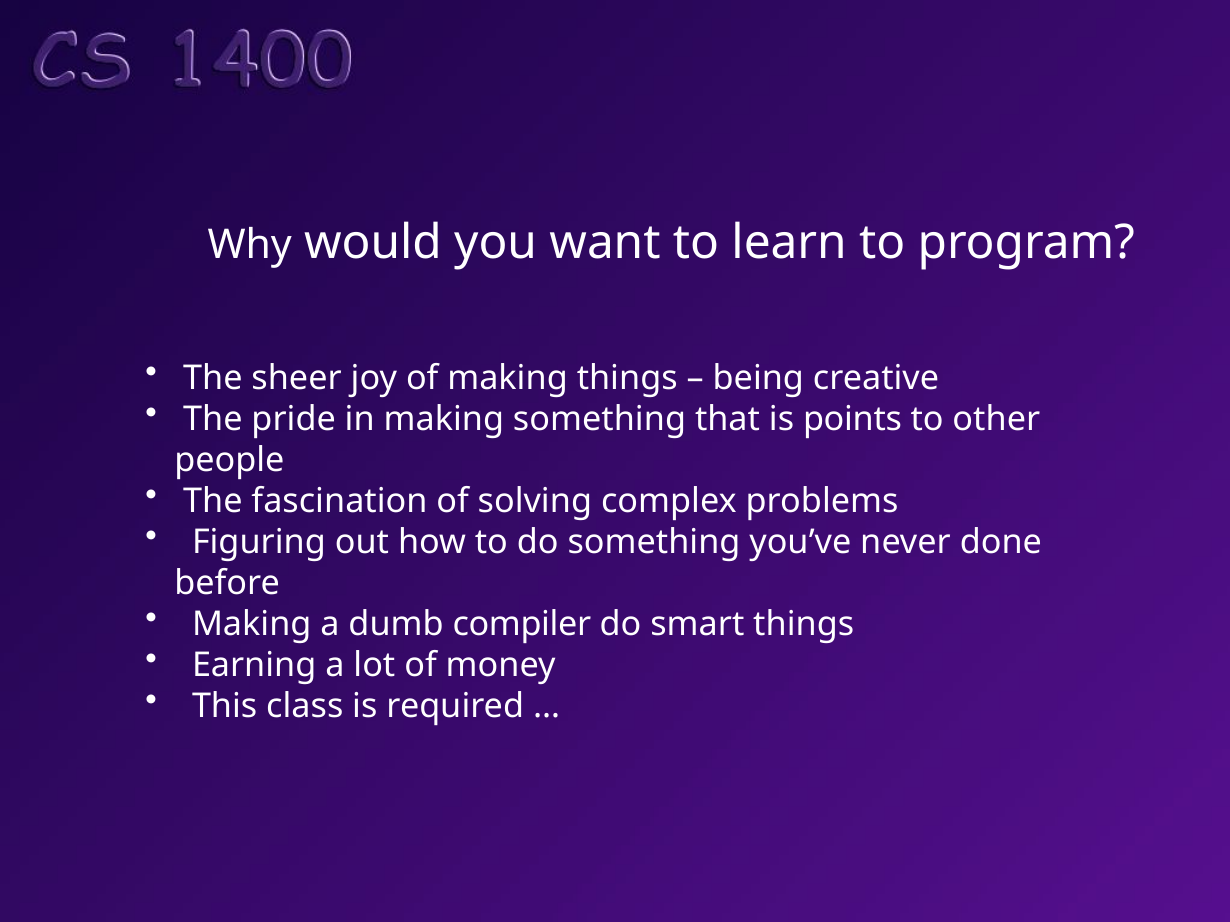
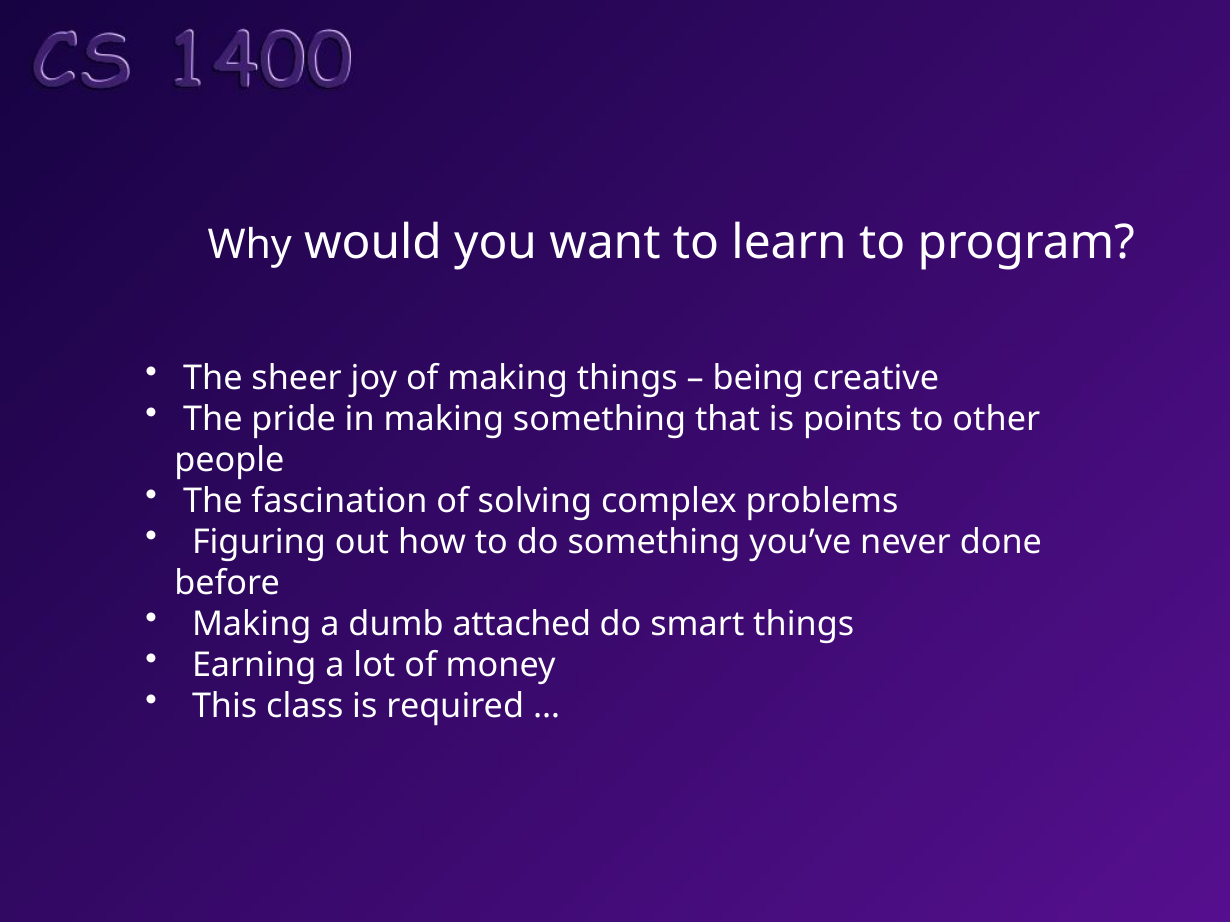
compiler: compiler -> attached (522, 624)
